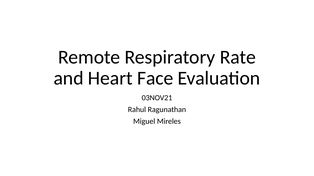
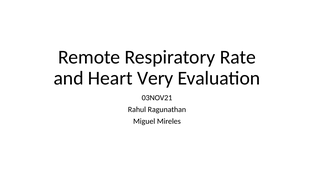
Face: Face -> Very (155, 78)
